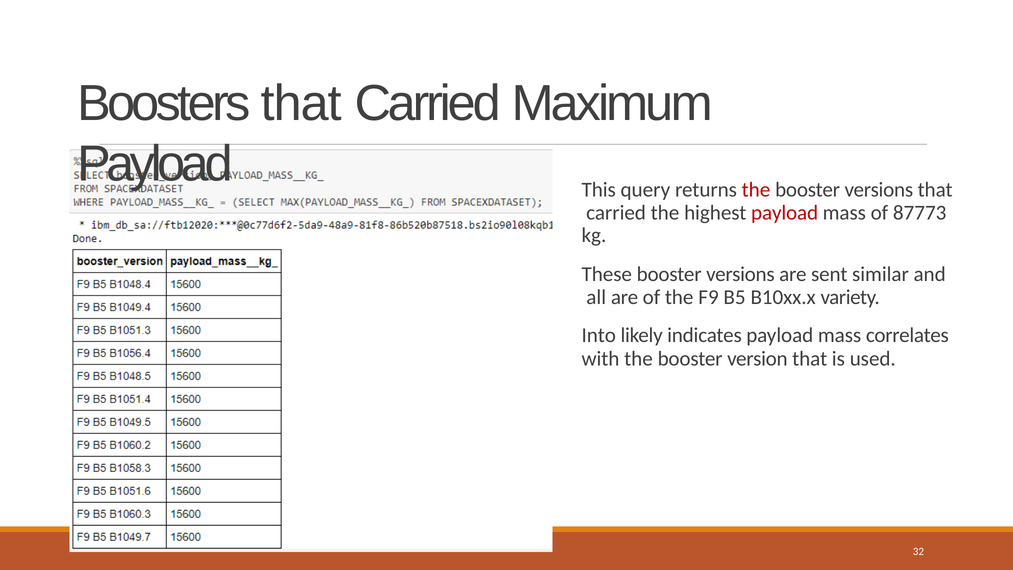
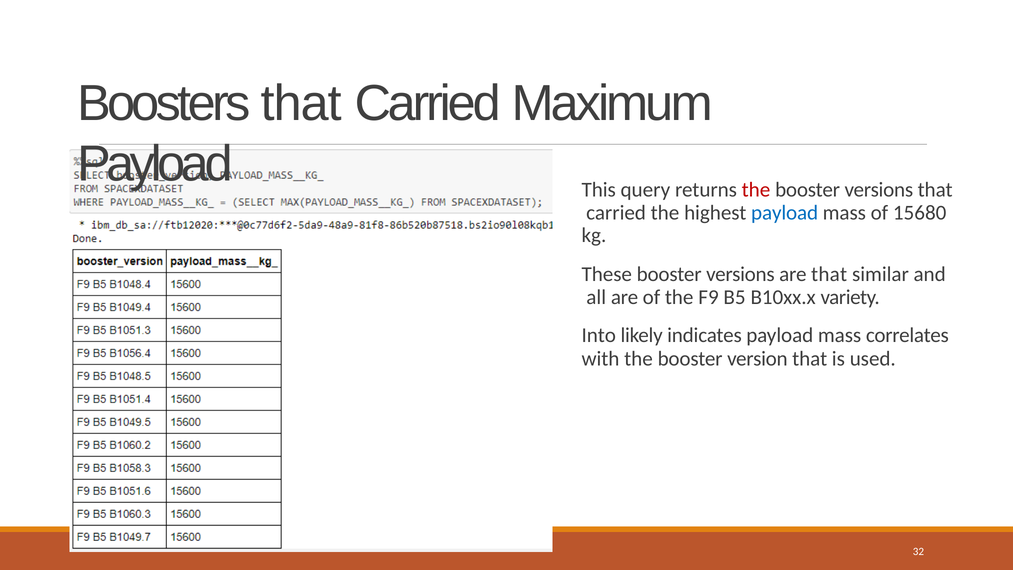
payload colour: red -> blue (785, 213)
87773: 87773 -> 15680 (920, 213)
are sent: sent -> that (829, 274)
